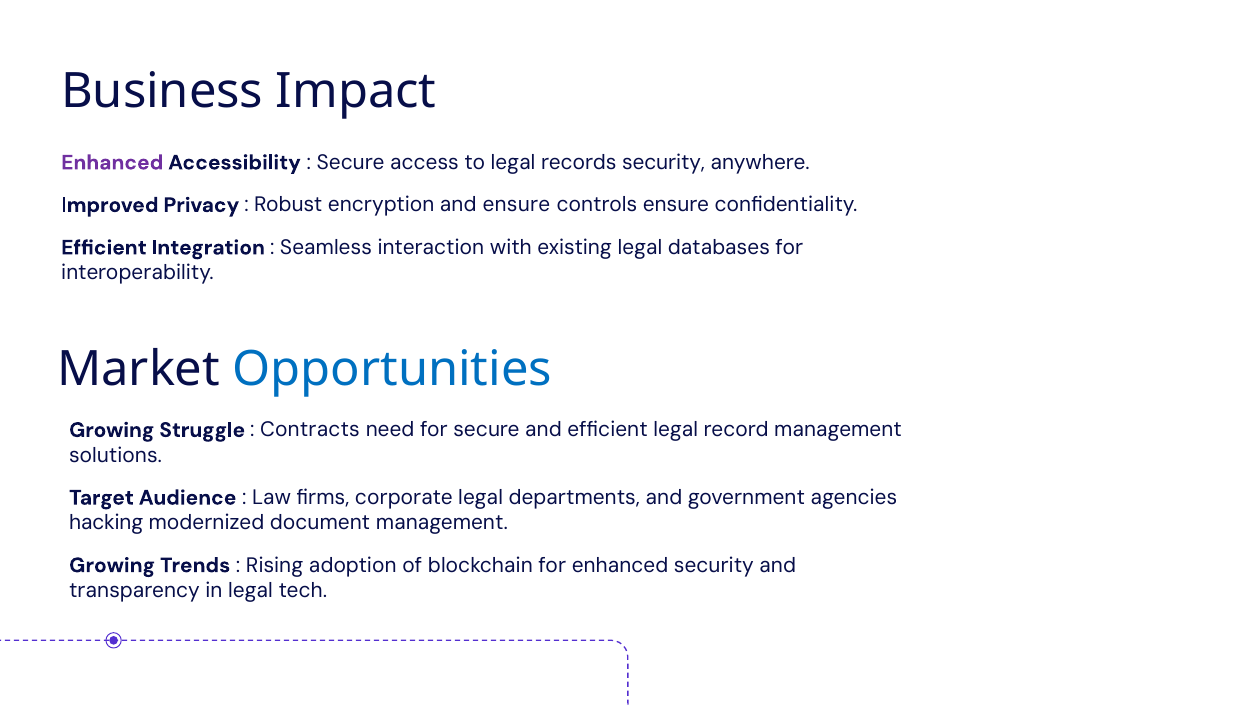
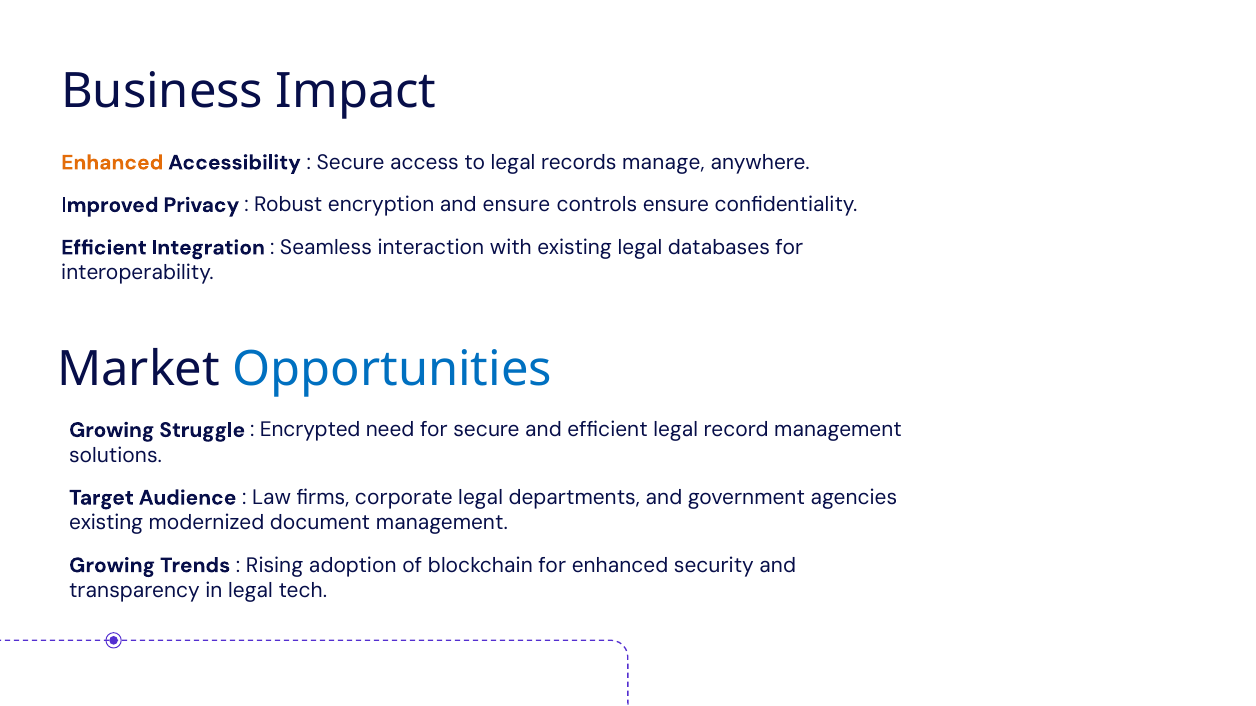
Enhanced colour: purple -> orange (112, 163)
records security: security -> manage (663, 163)
Contracts: Contracts -> Encrypted (310, 430)
hacking: hacking -> existing (106, 523)
